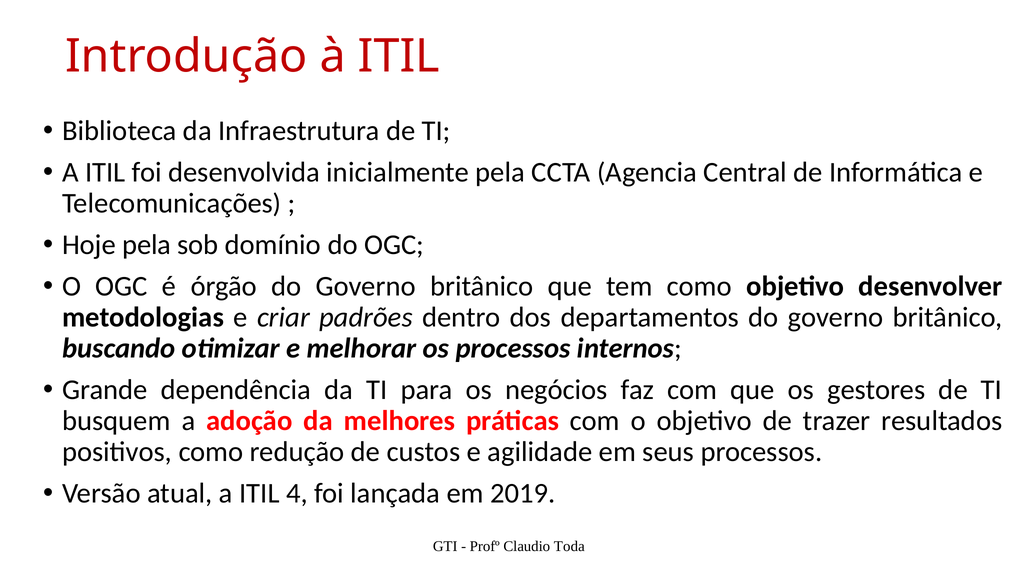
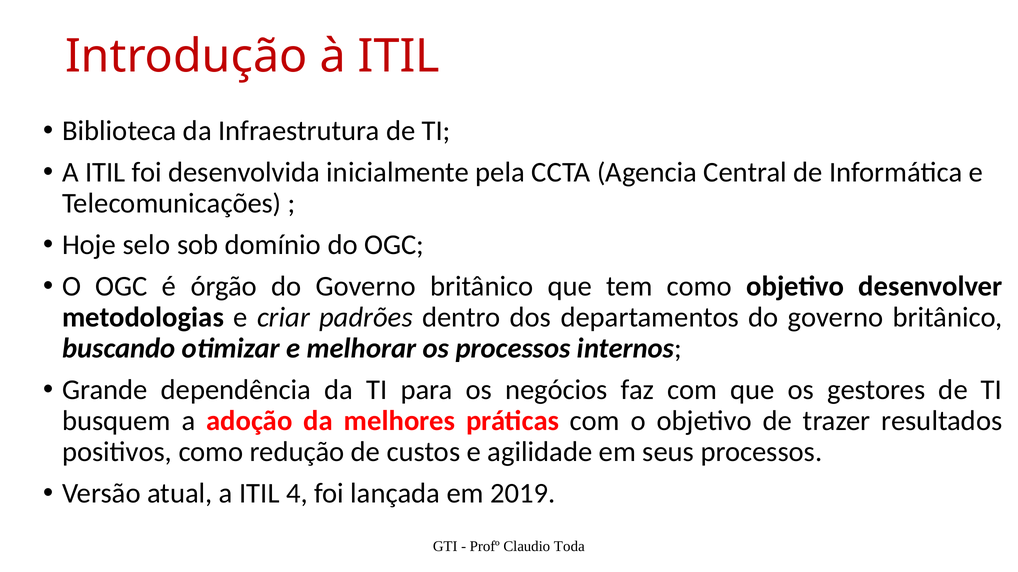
Hoje pela: pela -> selo (146, 245)
